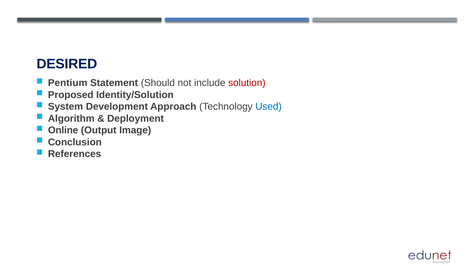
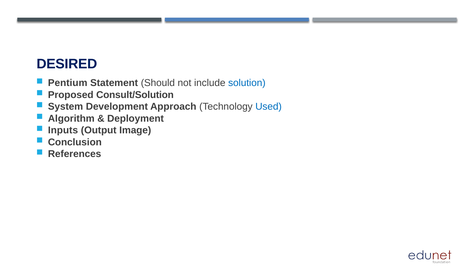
solution colour: red -> blue (247, 83)
Identity/Solution: Identity/Solution -> Consult/Solution (135, 95)
Online: Online -> Inputs (63, 131)
